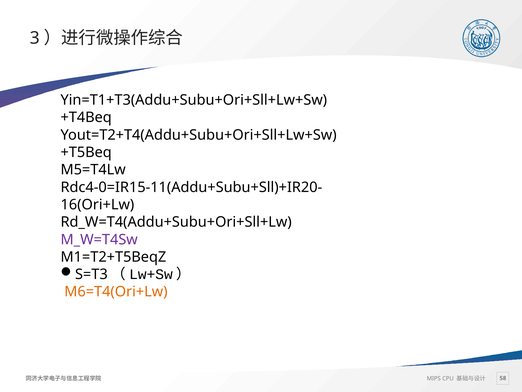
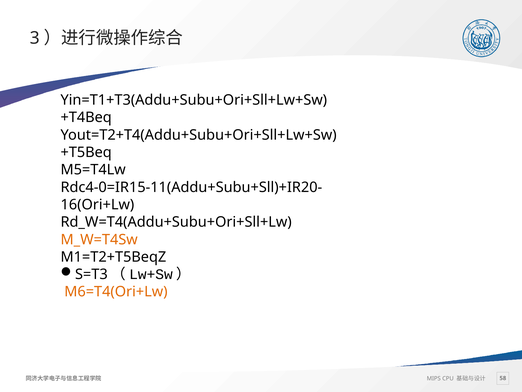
M_W=T4Sw colour: purple -> orange (99, 239)
